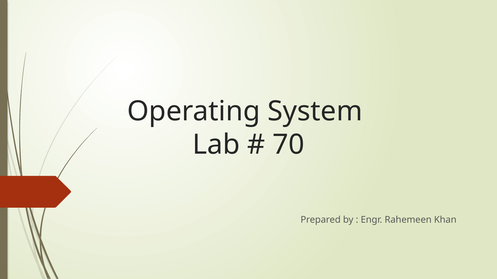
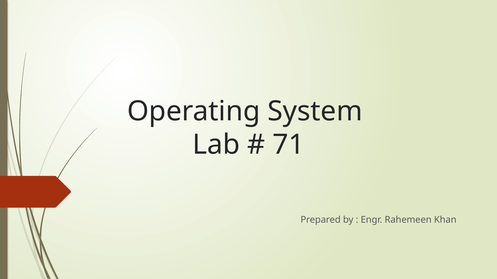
70: 70 -> 71 (288, 145)
